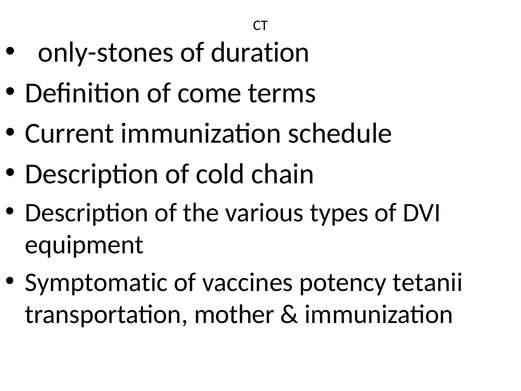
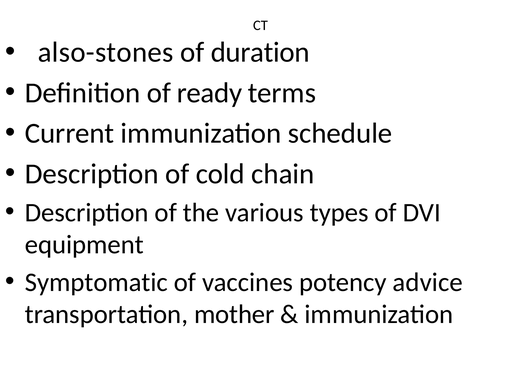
only-stones: only-stones -> also-stones (106, 52)
come: come -> ready (209, 93)
tetanii: tetanii -> advice (428, 282)
